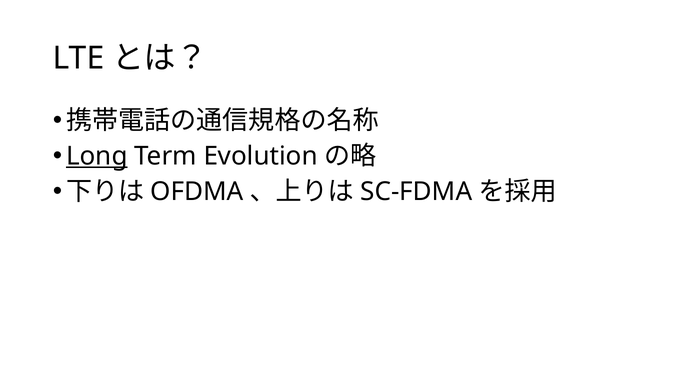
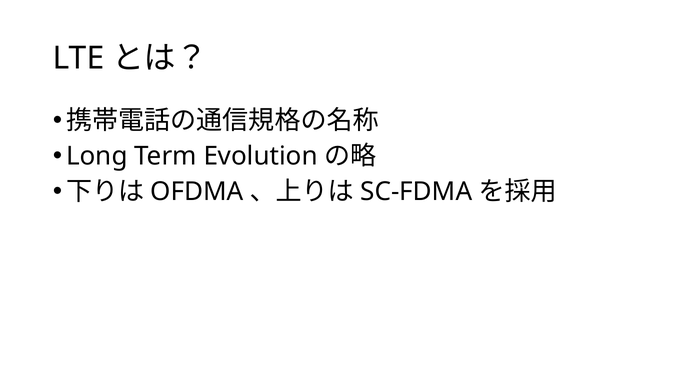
Long underline: present -> none (97, 156)
